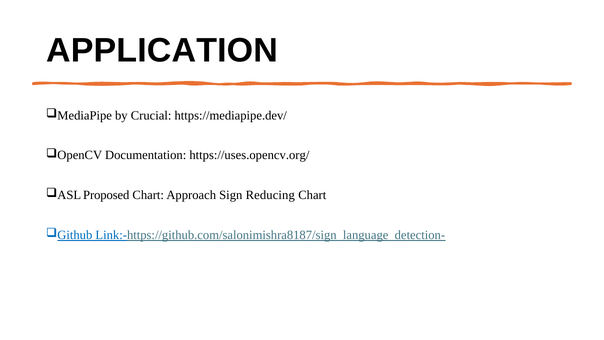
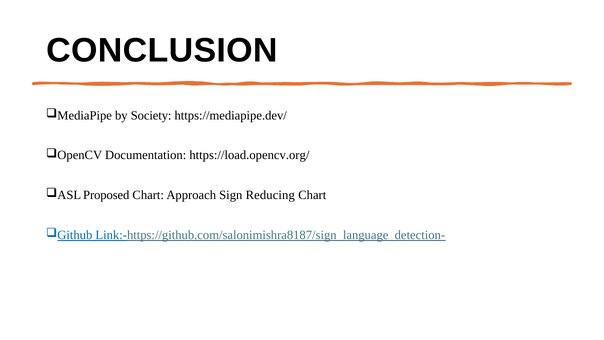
APPLICATION: APPLICATION -> CONCLUSION (162, 51)
Crucial: Crucial -> Society (151, 115)
https://uses.opencv.org/: https://uses.opencv.org/ -> https://load.opencv.org/ (249, 155)
